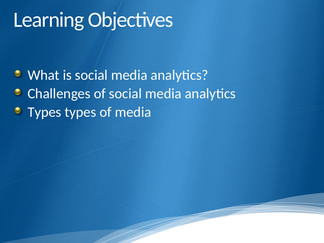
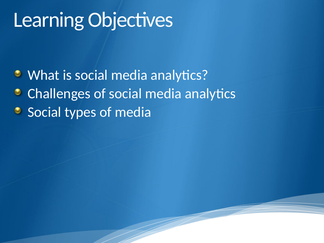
Types: Types -> Social (44, 112)
